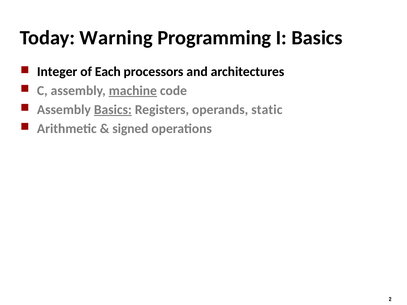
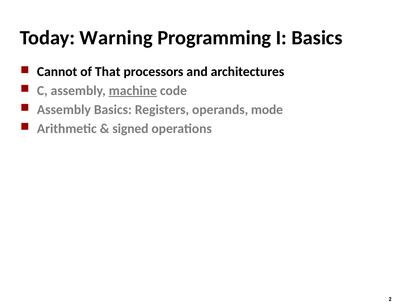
Integer: Integer -> Cannot (57, 72)
Each: Each -> That (108, 72)
Basics underline: present -> none (113, 110)
static: static -> mode (267, 110)
